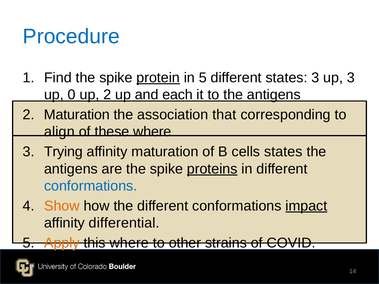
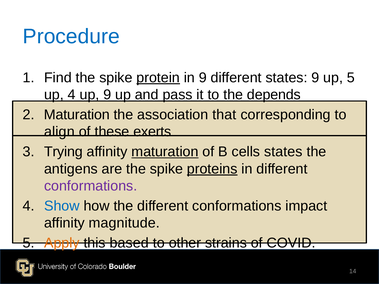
in 5: 5 -> 9 (203, 78)
states 3: 3 -> 9 (315, 78)
up 3: 3 -> 5 (351, 78)
up 0: 0 -> 4 (72, 95)
up 2: 2 -> 9 (107, 95)
each: each -> pass (178, 95)
to the antigens: antigens -> depends (274, 95)
these where: where -> exerts (152, 132)
maturation underline: none -> present (165, 152)
conformations colour: blue -> purple (91, 186)
Show colour: orange -> blue (62, 206)
impact underline: present -> none (306, 206)
differential: differential -> magnitude (124, 223)
this where: where -> based (129, 243)
